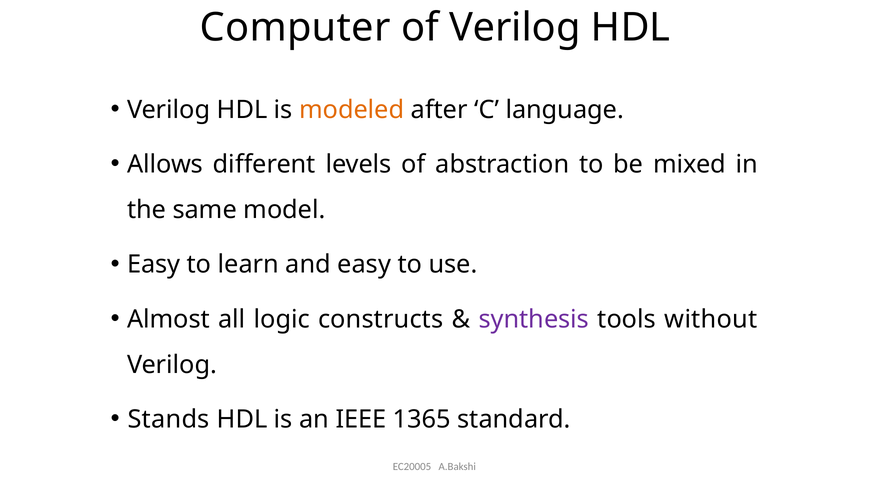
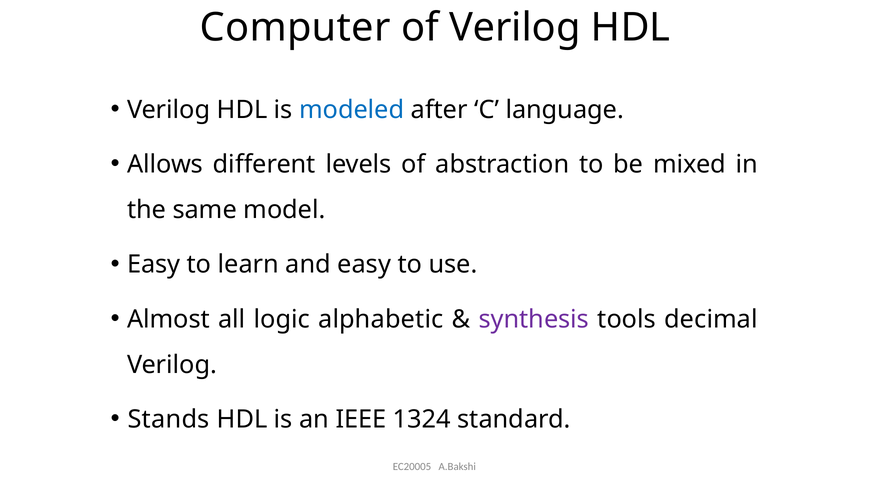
modeled colour: orange -> blue (352, 110)
constructs: constructs -> alphabetic (381, 319)
without: without -> decimal (711, 319)
1365: 1365 -> 1324 (422, 419)
